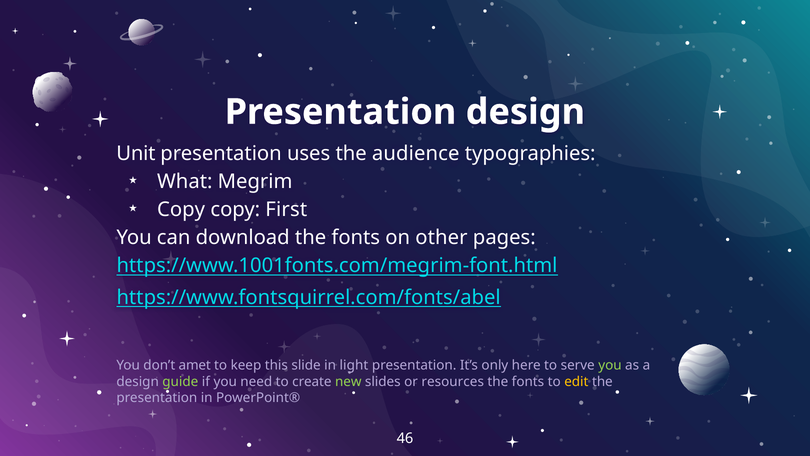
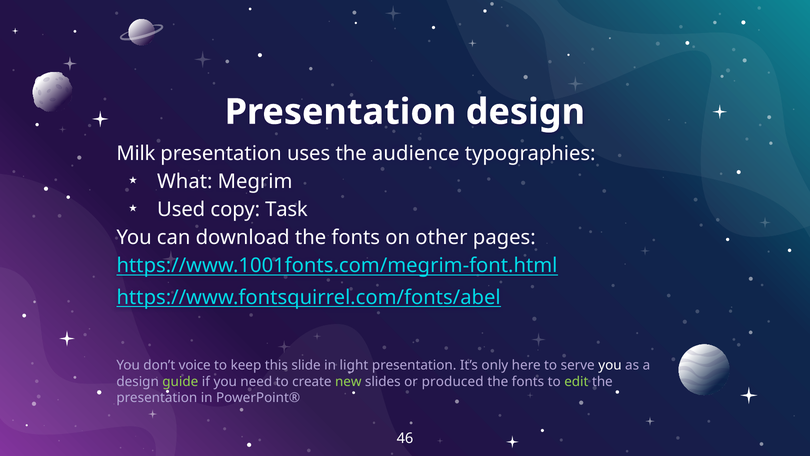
Unit: Unit -> Milk (136, 153)
Copy: Copy -> Used (181, 209)
First: First -> Task (286, 209)
amet: amet -> voice (195, 365)
you colour: light green -> white (610, 365)
resources: resources -> produced (453, 381)
edit colour: yellow -> light green (576, 381)
